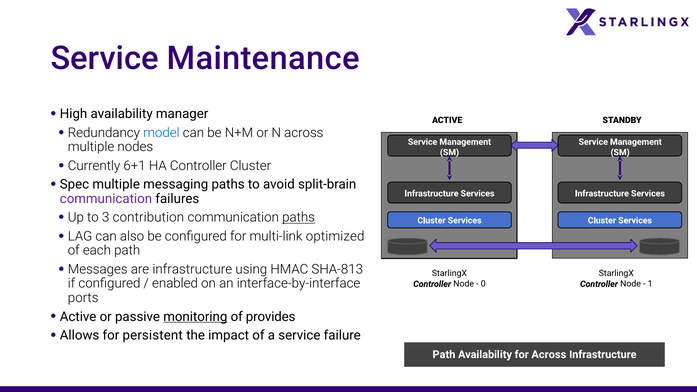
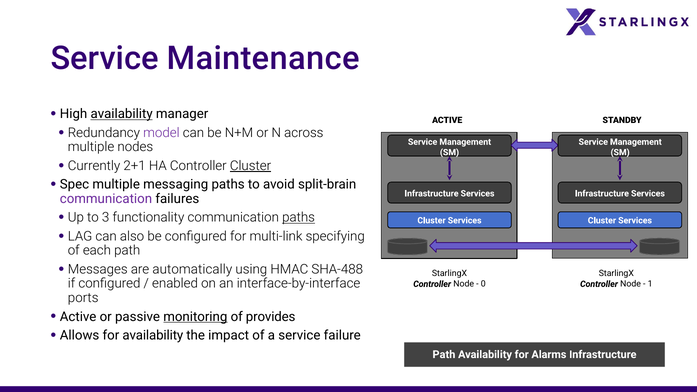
availability underline: none -> present (122, 114)
model colour: blue -> purple (161, 133)
6+1: 6+1 -> 2+1 (135, 166)
Cluster underline: none -> present (251, 166)
contribution: contribution -> functionality (148, 218)
optimized: optimized -> specifying (335, 236)
are infrastructure: infrastructure -> automatically (192, 269)
SHA-813: SHA-813 -> SHA-488 (337, 269)
for persistent: persistent -> availability (153, 335)
for Across: Across -> Alarms (549, 355)
